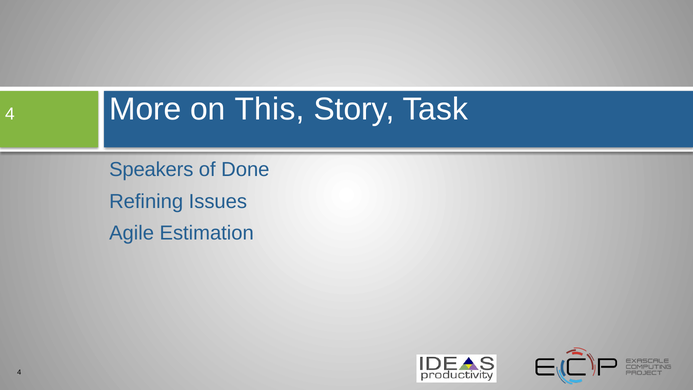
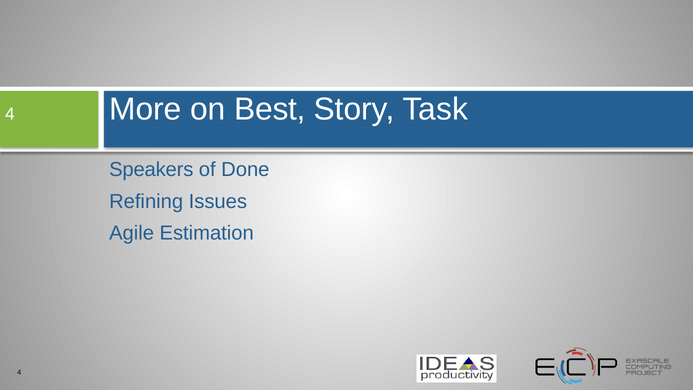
This: This -> Best (270, 109)
